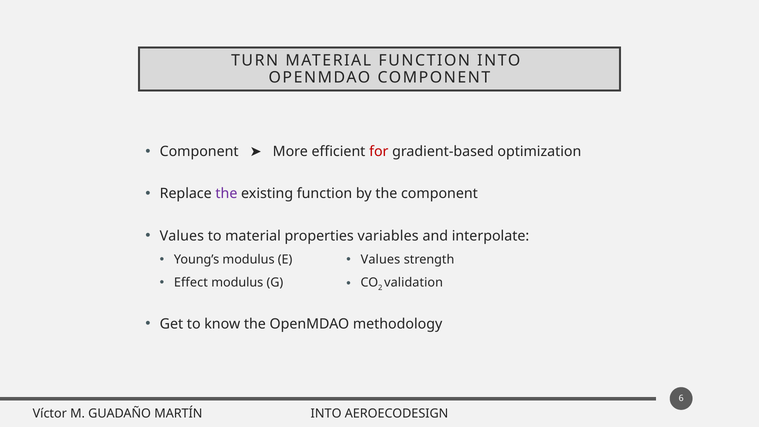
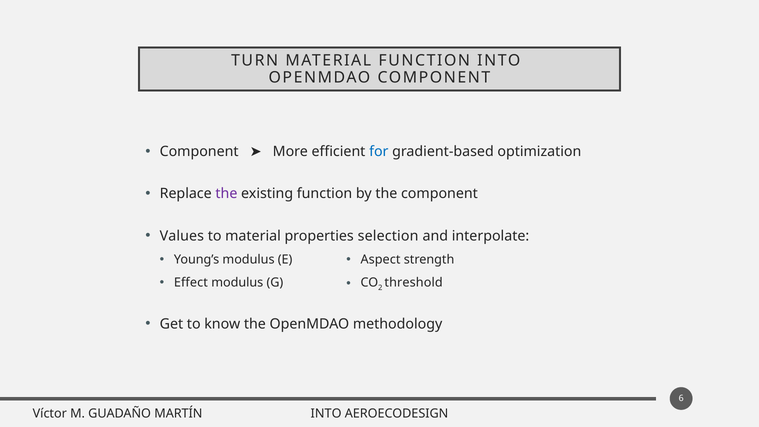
for colour: red -> blue (379, 152)
variables: variables -> selection (388, 236)
Values: Values -> Aspect (381, 260)
validation: validation -> threshold (414, 283)
